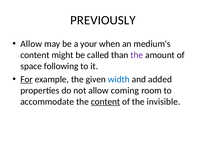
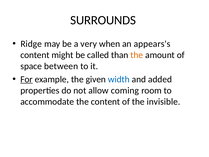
PREVIOUSLY: PREVIOUSLY -> SURROUNDS (103, 20)
Allow: Allow -> Ridge (31, 44)
your: your -> very (89, 44)
medium's: medium's -> appears's (152, 44)
the colour: purple -> orange (137, 55)
following: following -> between (61, 66)
content underline: present -> none (106, 101)
